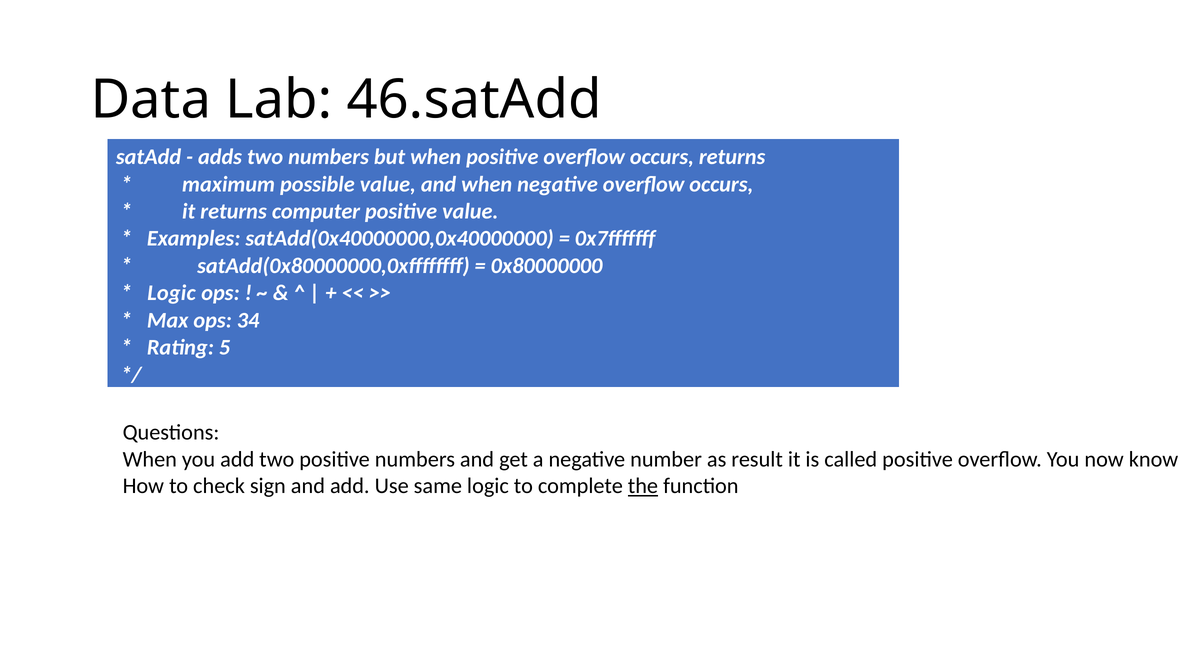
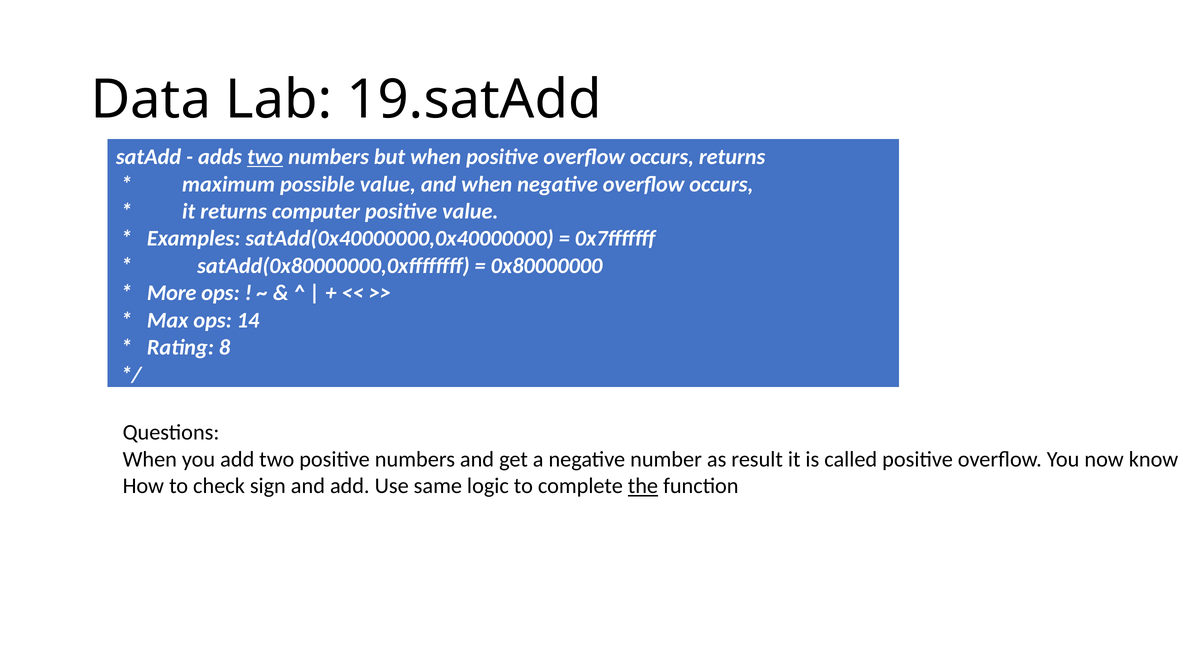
46.satAdd: 46.satAdd -> 19.satAdd (474, 100)
two underline: none -> present (265, 157)
Logic: Logic -> More (172, 293)
34: 34 -> 14 (248, 320)
5: 5 -> 8 (225, 347)
